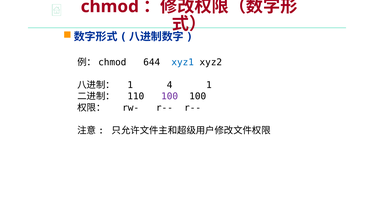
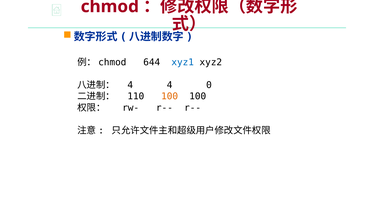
1: 1 -> 4 (130, 85)
4 1: 1 -> 0 (209, 85)
100 colour: purple -> orange (170, 97)
